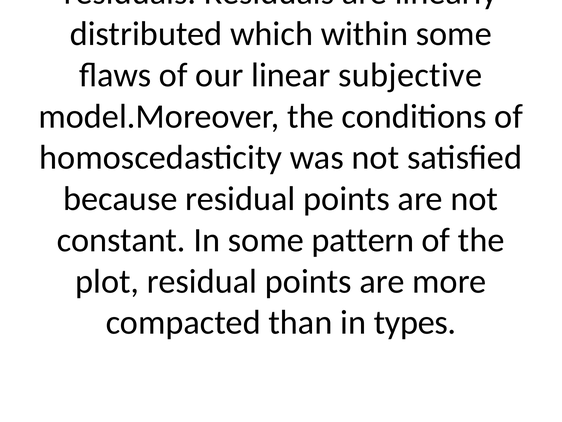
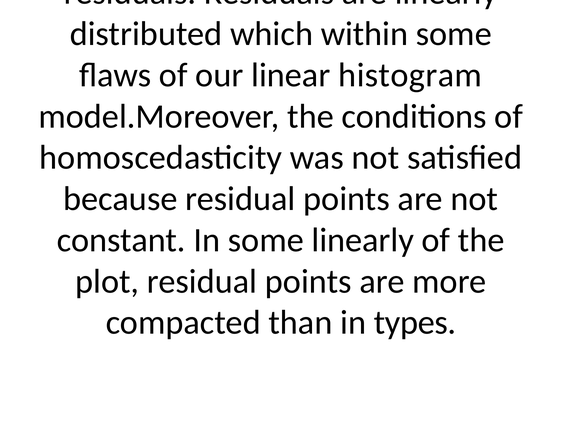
subjective: subjective -> histogram (410, 75)
some pattern: pattern -> linearly (363, 240)
